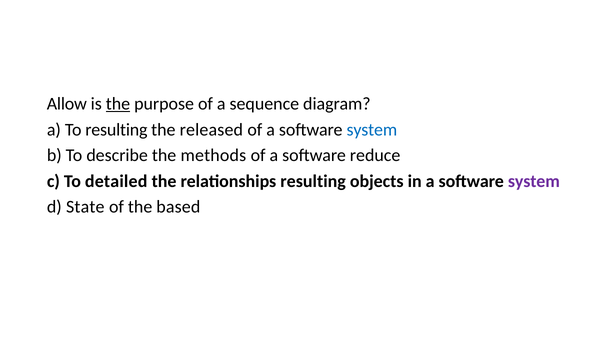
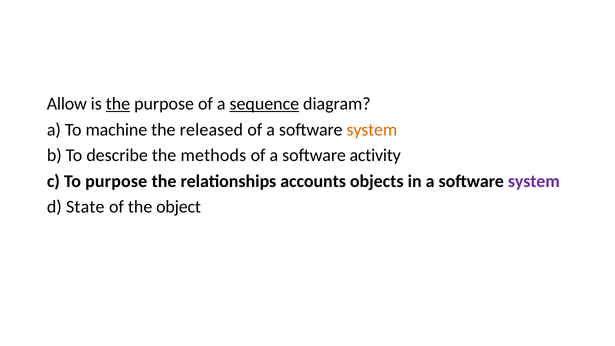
sequence underline: none -> present (264, 104)
To resulting: resulting -> machine (116, 130)
system colour: blue -> orange (372, 130)
reduce: reduce -> activity (375, 155)
To detailed: detailed -> purpose (116, 181)
relationships resulting: resulting -> accounts (313, 181)
based: based -> object (179, 207)
